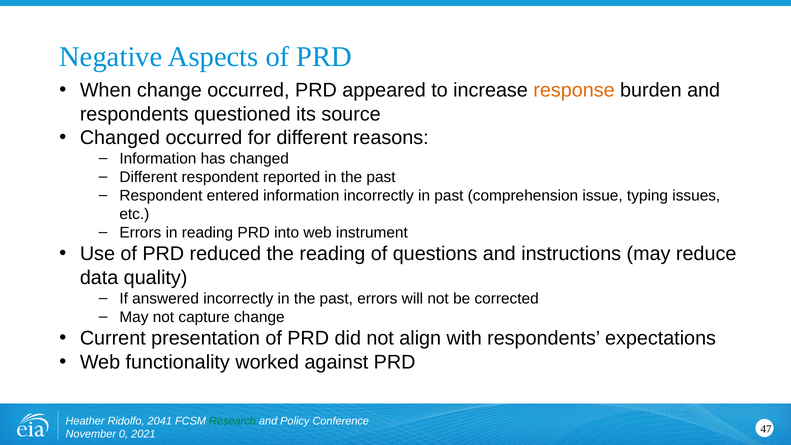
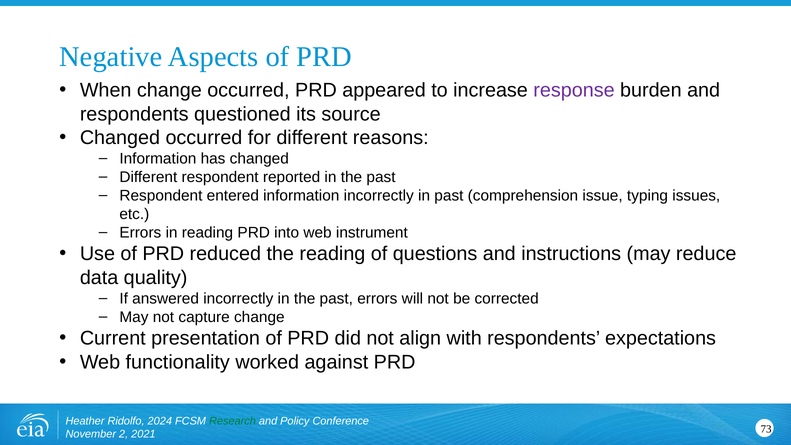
response colour: orange -> purple (574, 90)
2041: 2041 -> 2024 (160, 421)
0: 0 -> 2 (124, 434)
47: 47 -> 73 (766, 429)
